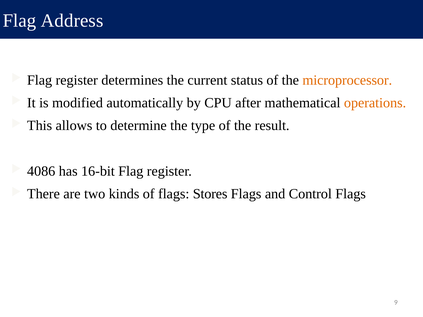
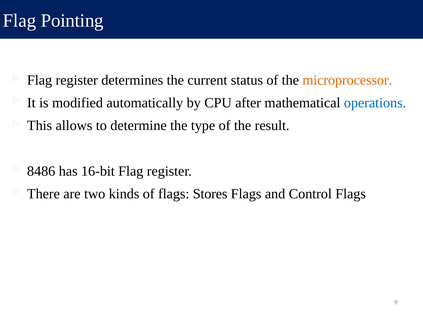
Address: Address -> Pointing (72, 21)
operations colour: orange -> blue (375, 103)
4086: 4086 -> 8486 (41, 171)
